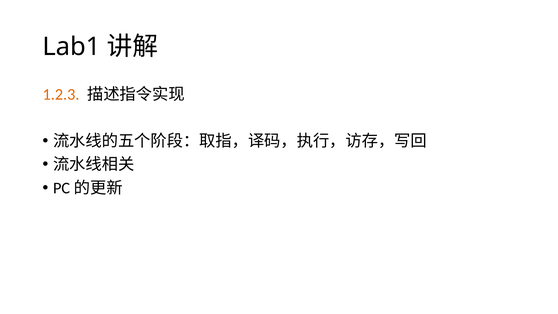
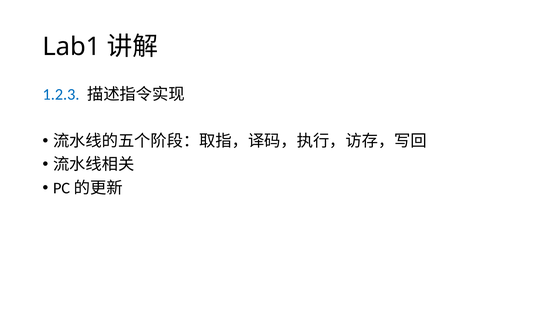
1.2.3 colour: orange -> blue (61, 94)
